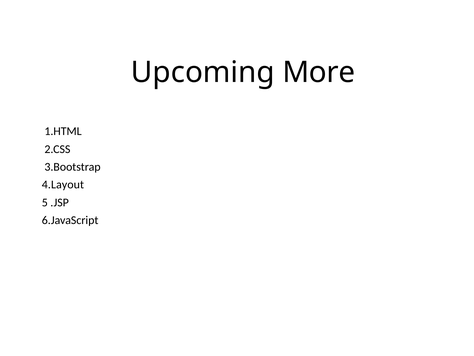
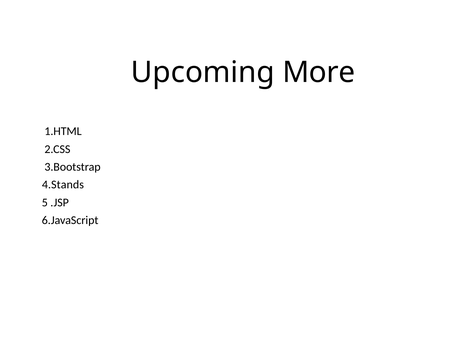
4.Layout: 4.Layout -> 4.Stands (63, 184)
